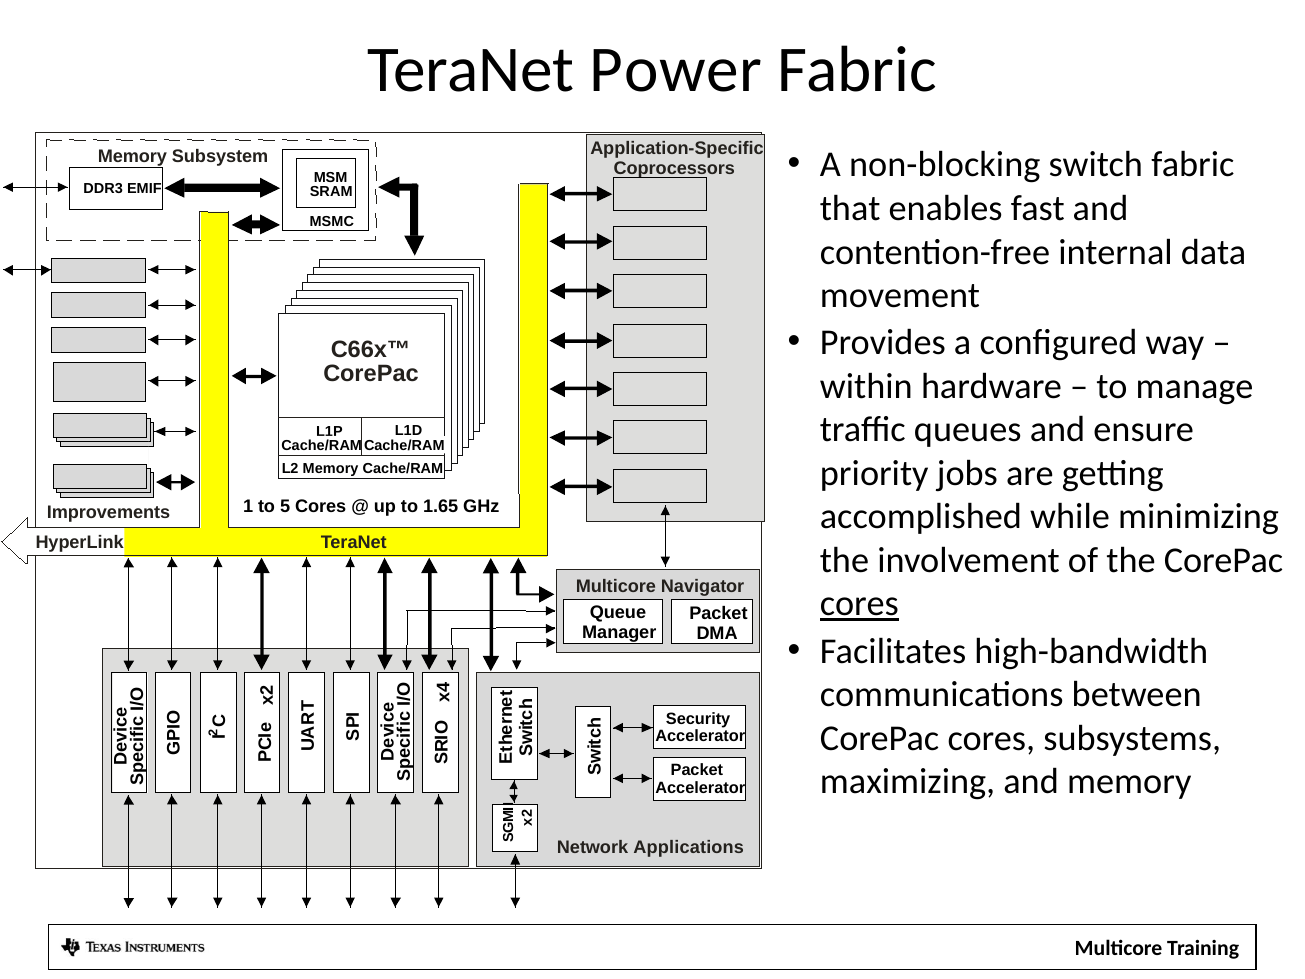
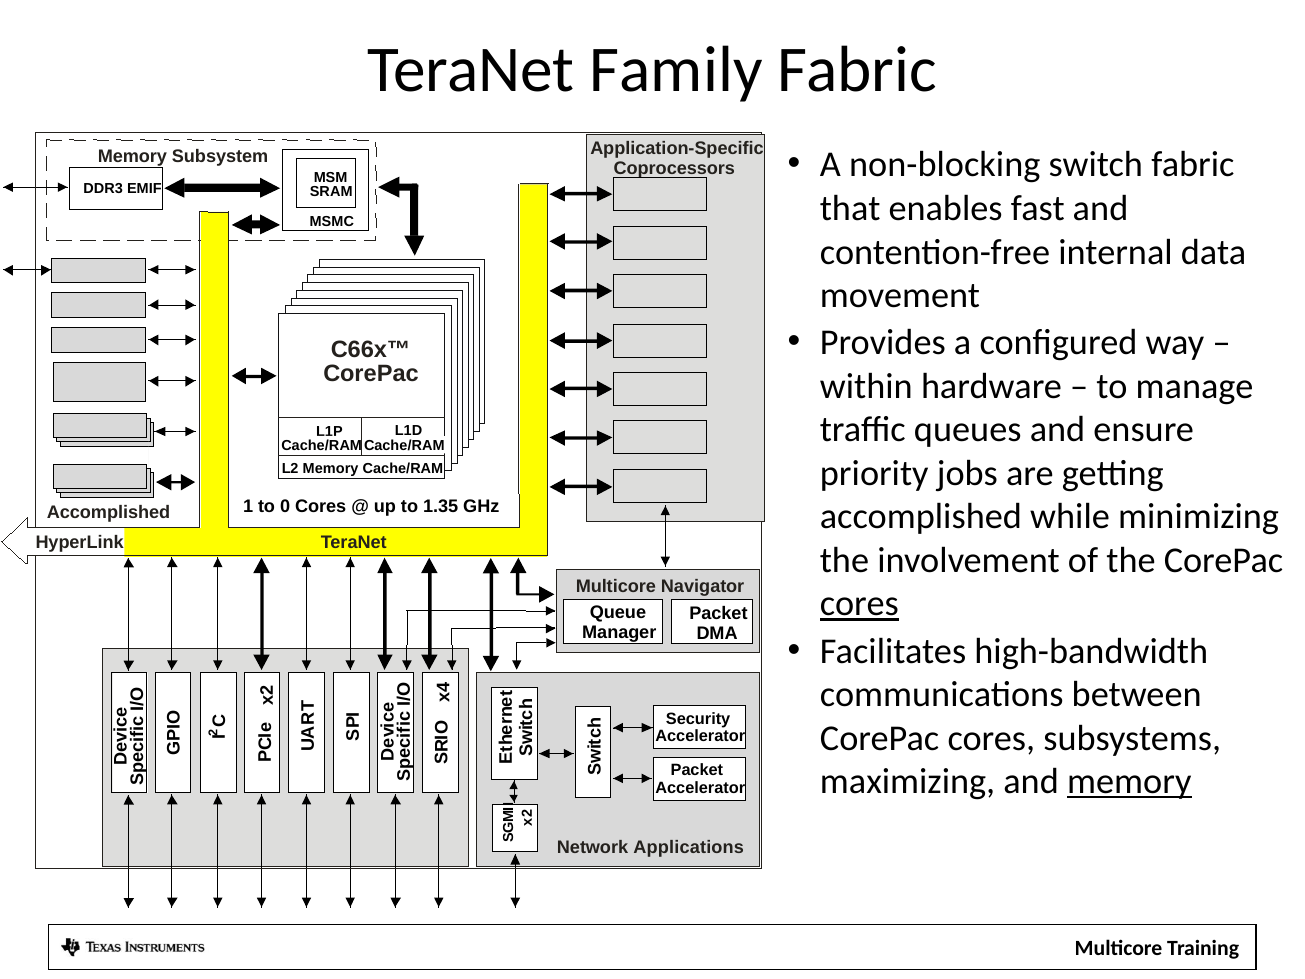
Power: Power -> Family (676, 70)
5: 5 -> 0 (285, 506)
1.65: 1.65 -> 1.35 (441, 506)
Improvements: Improvements -> Accomplished (109, 512)
memory underline: none -> present (1129, 782)
